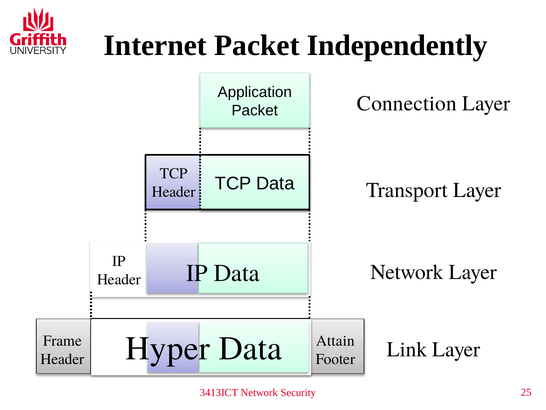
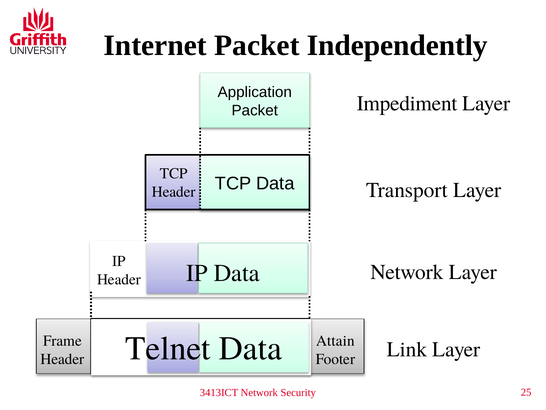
Connection: Connection -> Impediment (407, 103)
Hyper: Hyper -> Telnet (168, 348)
